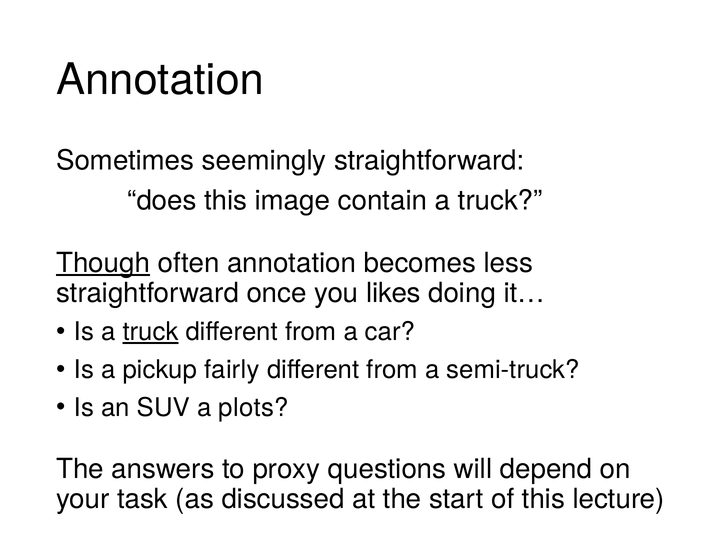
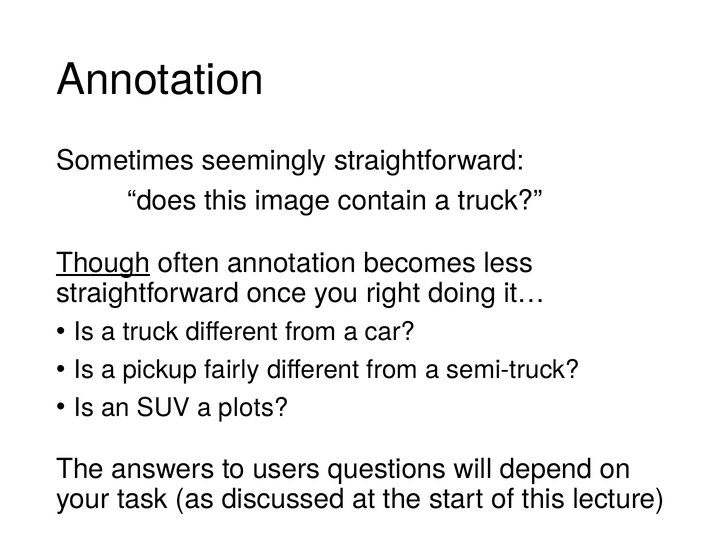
likes: likes -> right (393, 293)
truck underline: present -> none (151, 332)
proxy: proxy -> users (286, 469)
